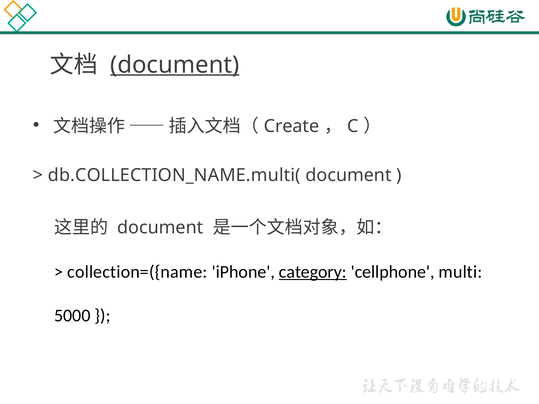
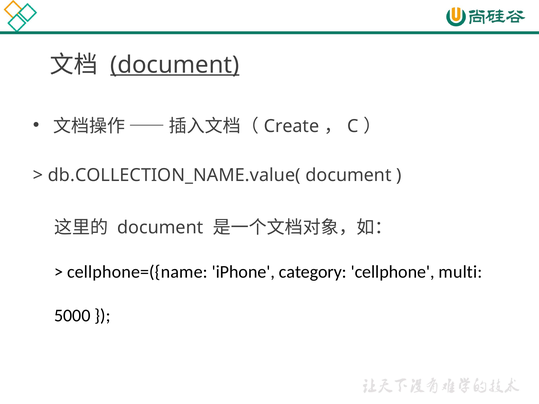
db.COLLECTION_NAME.multi(: db.COLLECTION_NAME.multi( -> db.COLLECTION_NAME.value( (174, 175)
collection=({name: collection=({name -> cellphone=({name (137, 272)
category underline: present -> none (313, 272)
